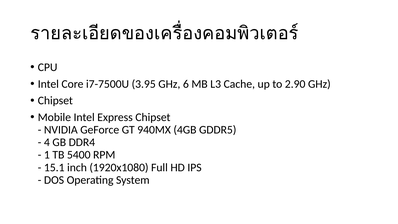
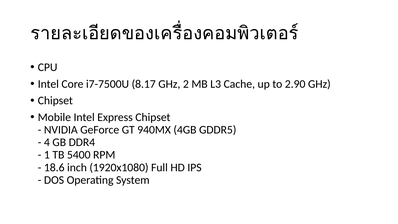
3.95: 3.95 -> 8.17 (144, 84)
6: 6 -> 2 (186, 84)
15.1: 15.1 -> 18.6 (54, 167)
